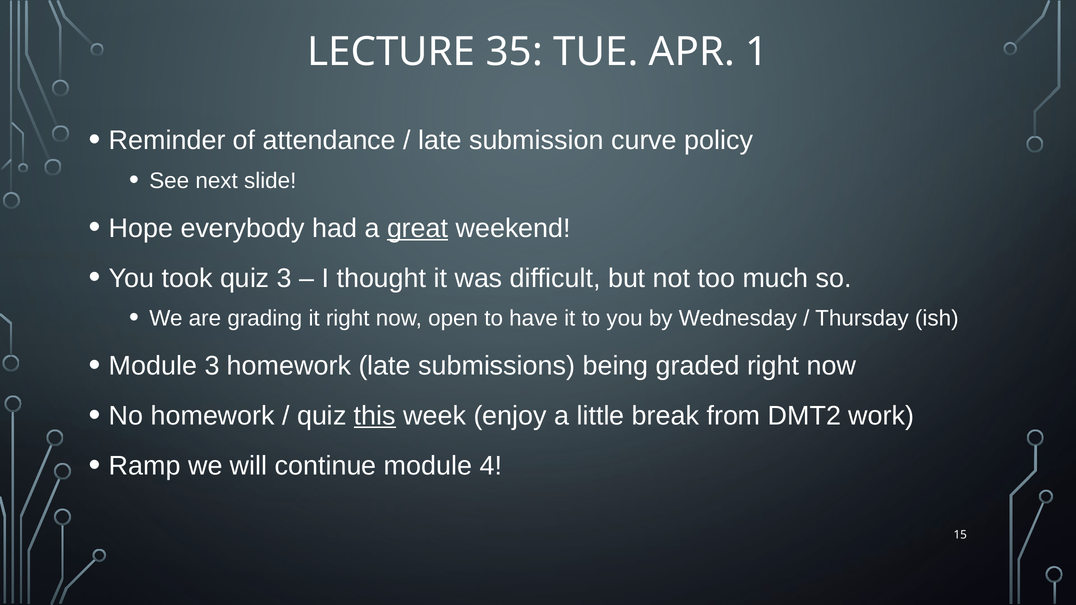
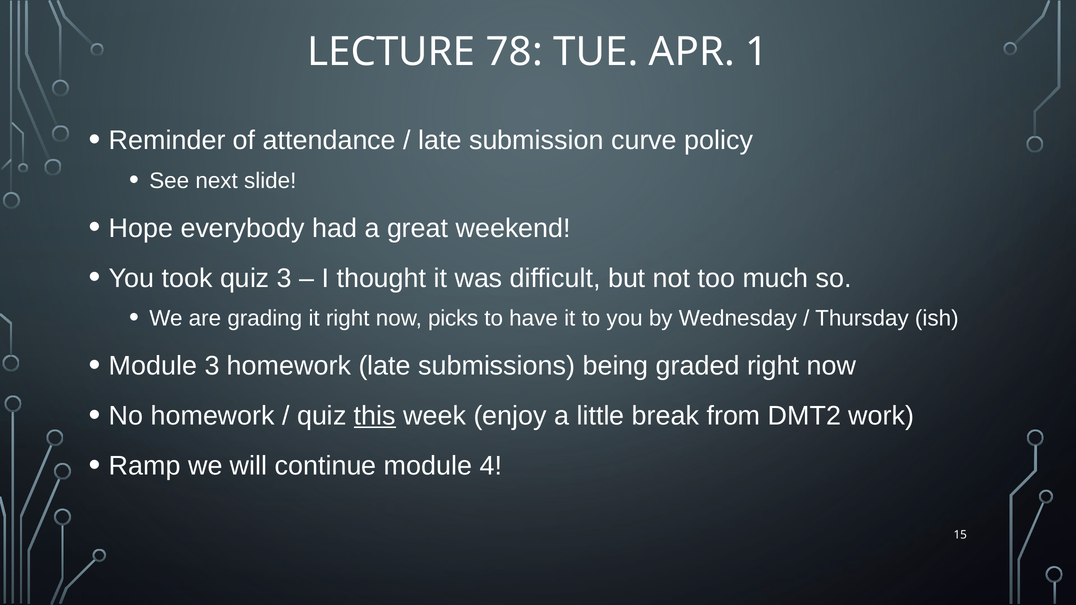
35: 35 -> 78 (514, 52)
great underline: present -> none (418, 228)
open: open -> picks (453, 319)
